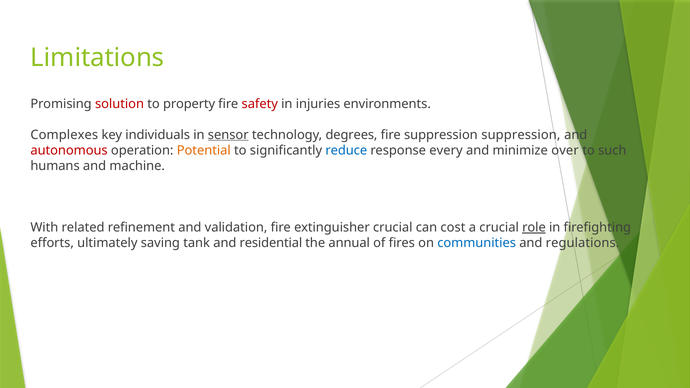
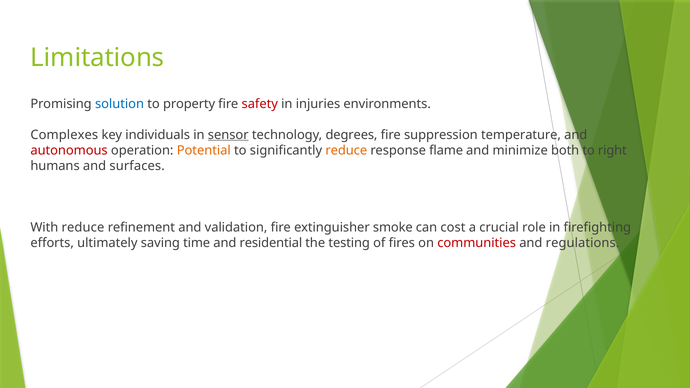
solution colour: red -> blue (120, 104)
suppression suppression: suppression -> temperature (521, 135)
reduce colour: blue -> orange (346, 150)
every: every -> flame (446, 150)
over: over -> both (565, 150)
such: such -> right (612, 150)
machine: machine -> surfaces (137, 166)
With related: related -> reduce (83, 227)
extinguisher crucial: crucial -> smoke (393, 227)
role underline: present -> none (534, 227)
tank: tank -> time (197, 243)
annual: annual -> testing (349, 243)
communities colour: blue -> red (477, 243)
